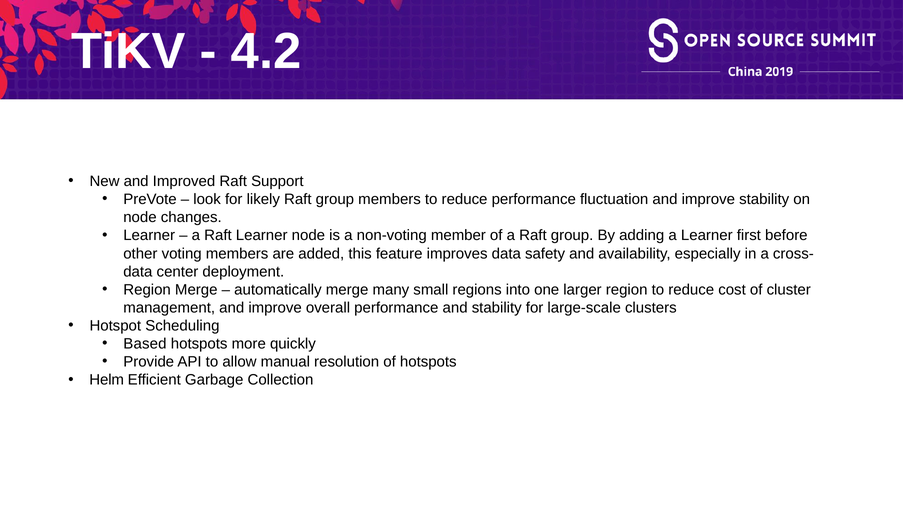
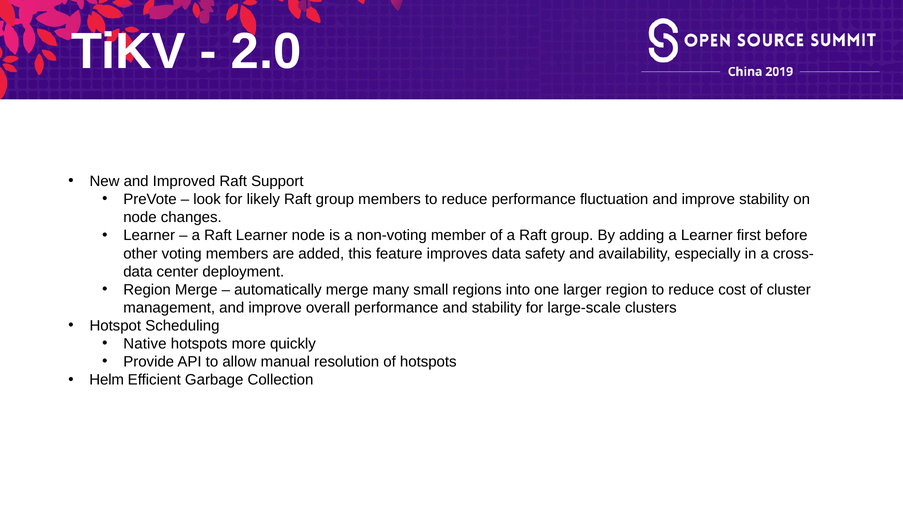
4.2: 4.2 -> 2.0 (266, 52)
Based: Based -> Native (145, 344)
